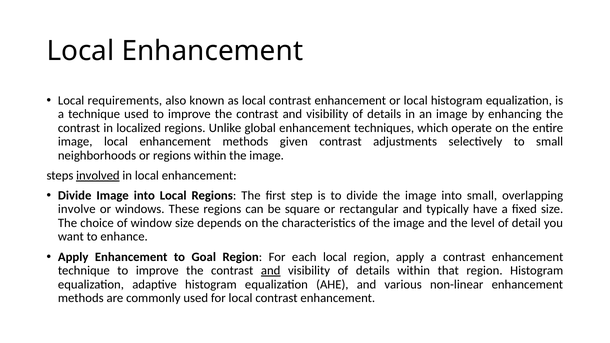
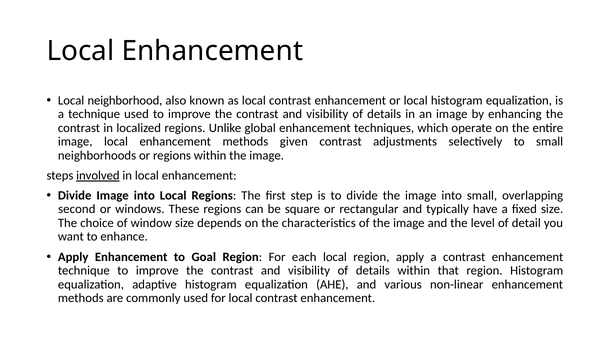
requirements: requirements -> neighborhood (125, 100)
involve: involve -> second (77, 209)
and underline: present -> none (271, 271)
